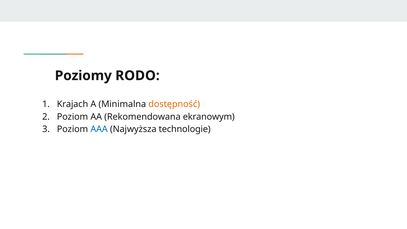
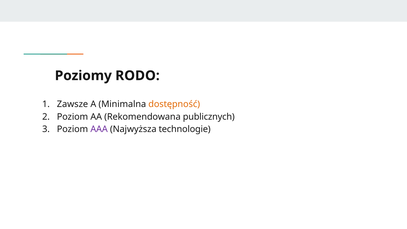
Krajach: Krajach -> Zawsze (72, 104)
ekranowym: ekranowym -> publicznych (209, 117)
AAA colour: blue -> purple (99, 129)
